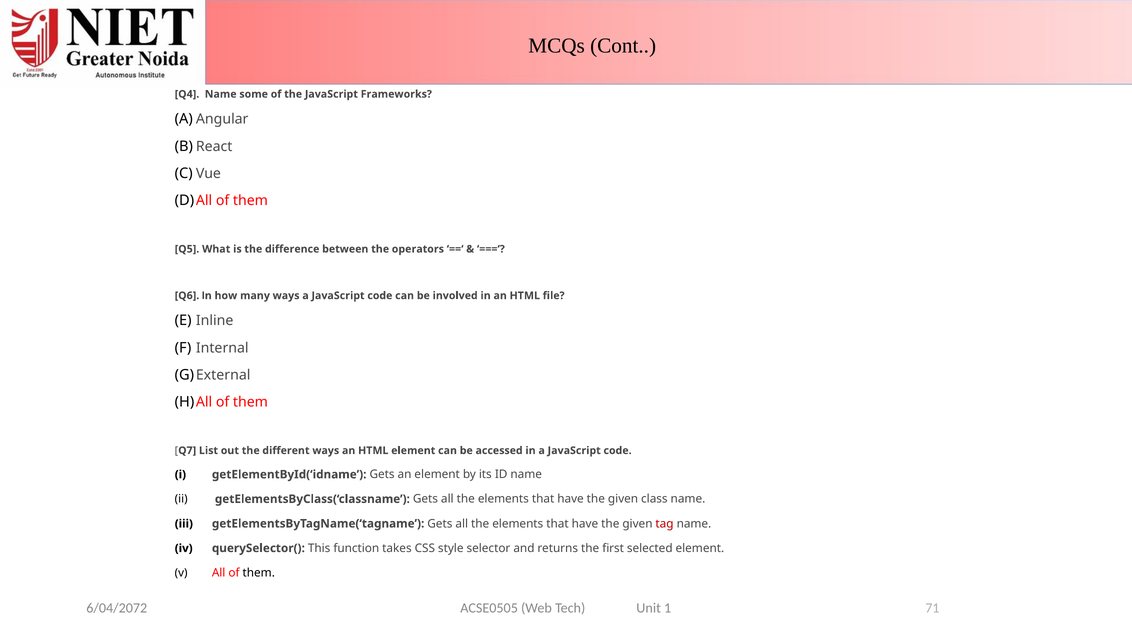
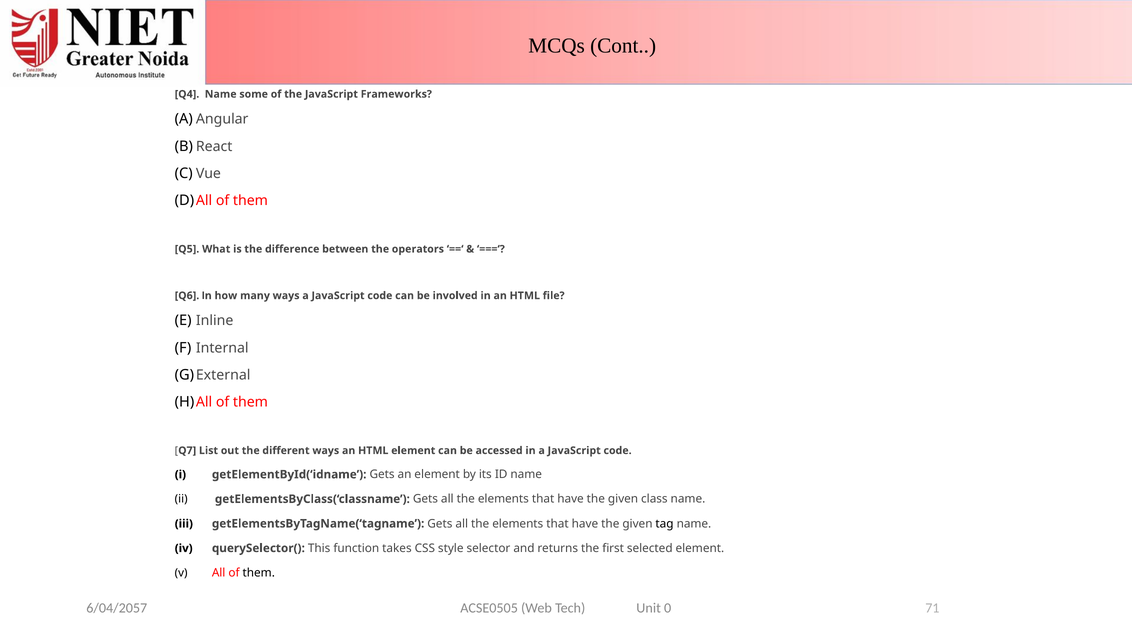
tag colour: red -> black (665, 523)
1: 1 -> 0 (668, 608)
6/04/2072: 6/04/2072 -> 6/04/2057 (117, 608)
